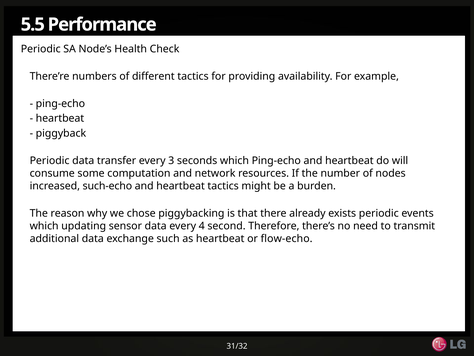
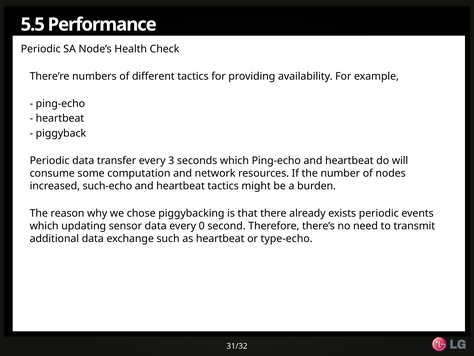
4: 4 -> 0 (202, 226)
flow-echo: flow-echo -> type-echo (287, 238)
